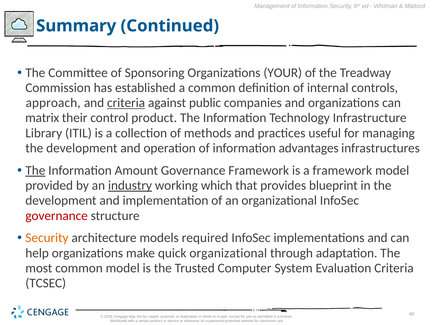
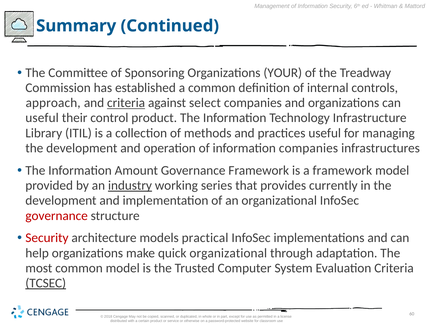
public: public -> select (205, 103)
matrix: matrix -> useful (42, 118)
information advantages: advantages -> companies (308, 148)
The underline: present -> none (35, 170)
which: which -> series (217, 185)
blueprint: blueprint -> currently (333, 185)
Security colour: orange -> red (47, 238)
required: required -> practical (205, 238)
TCSEC underline: none -> present (46, 283)
